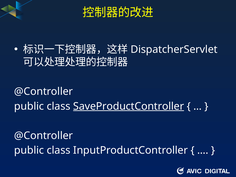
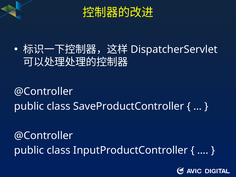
SaveProductController underline: present -> none (129, 106)
